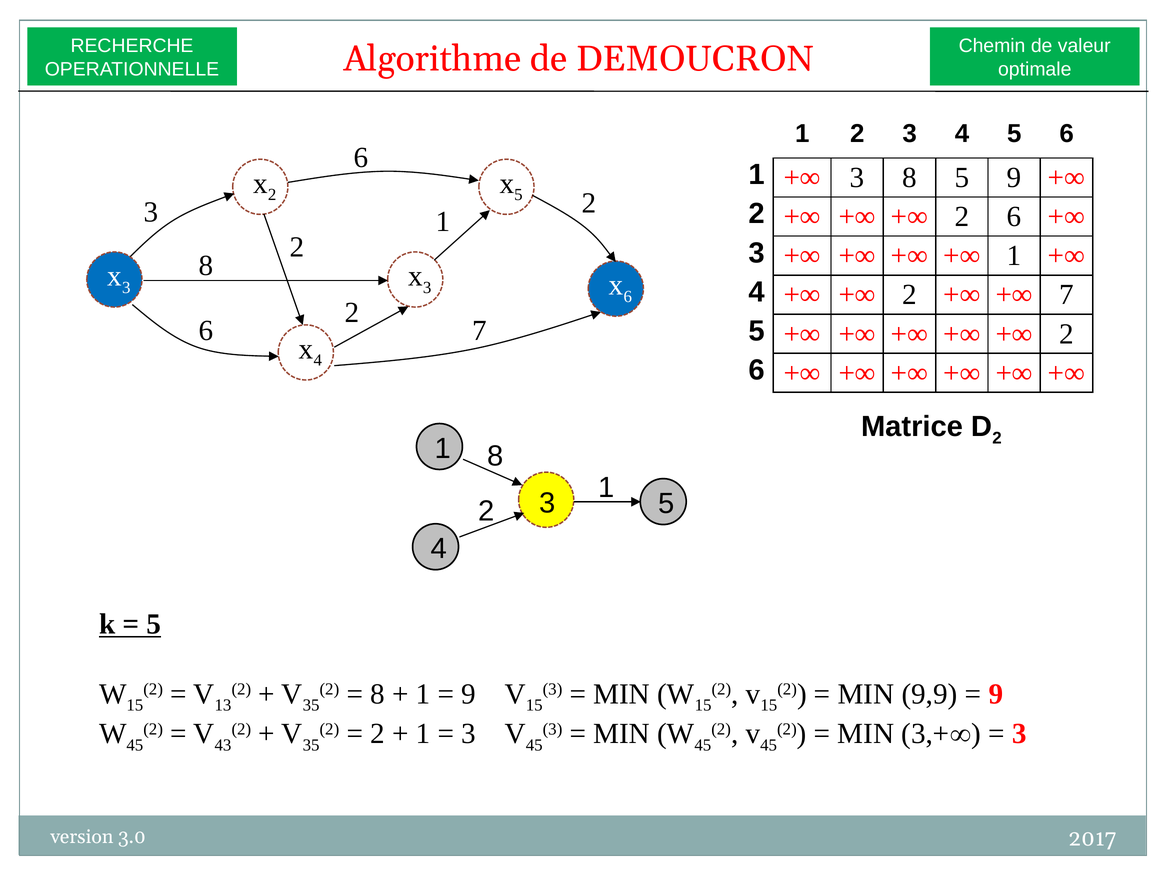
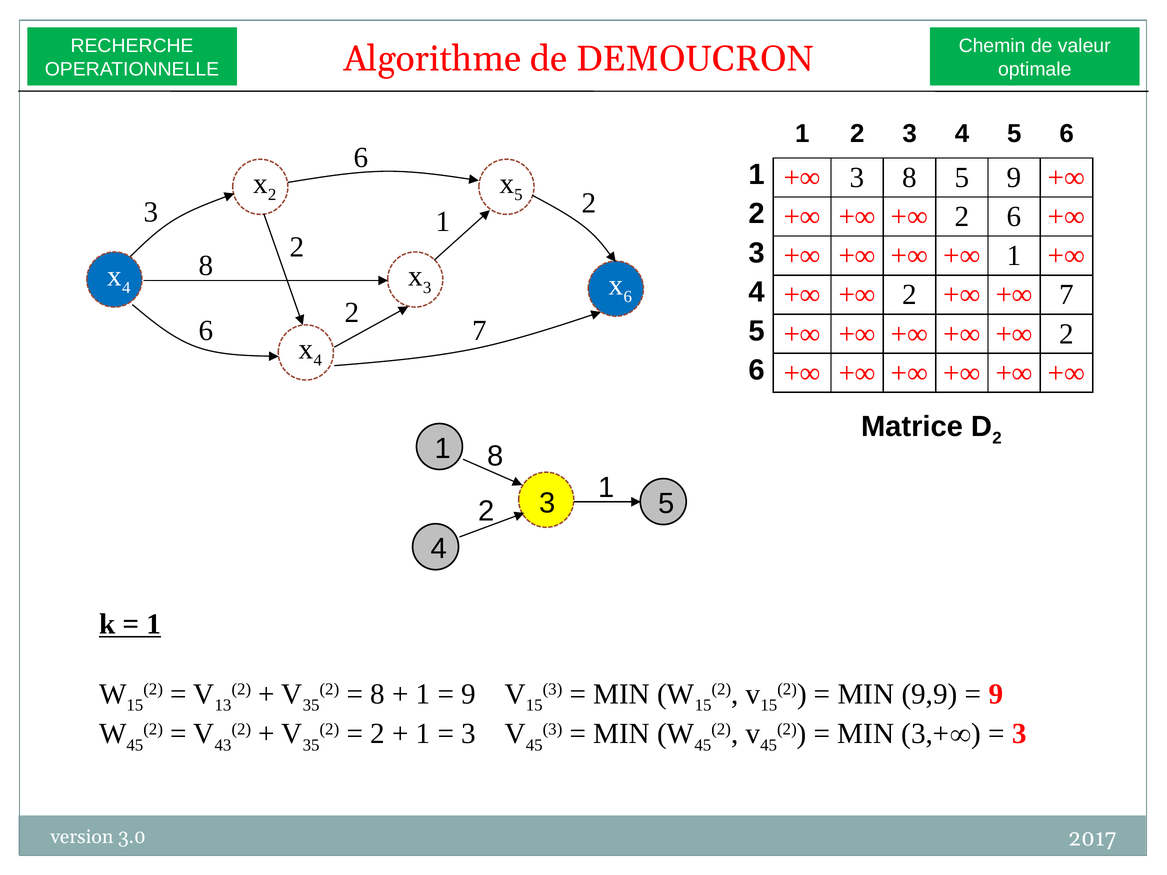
3: 3 -> 4 (126, 288)
5: 5 -> 1 (154, 624)
